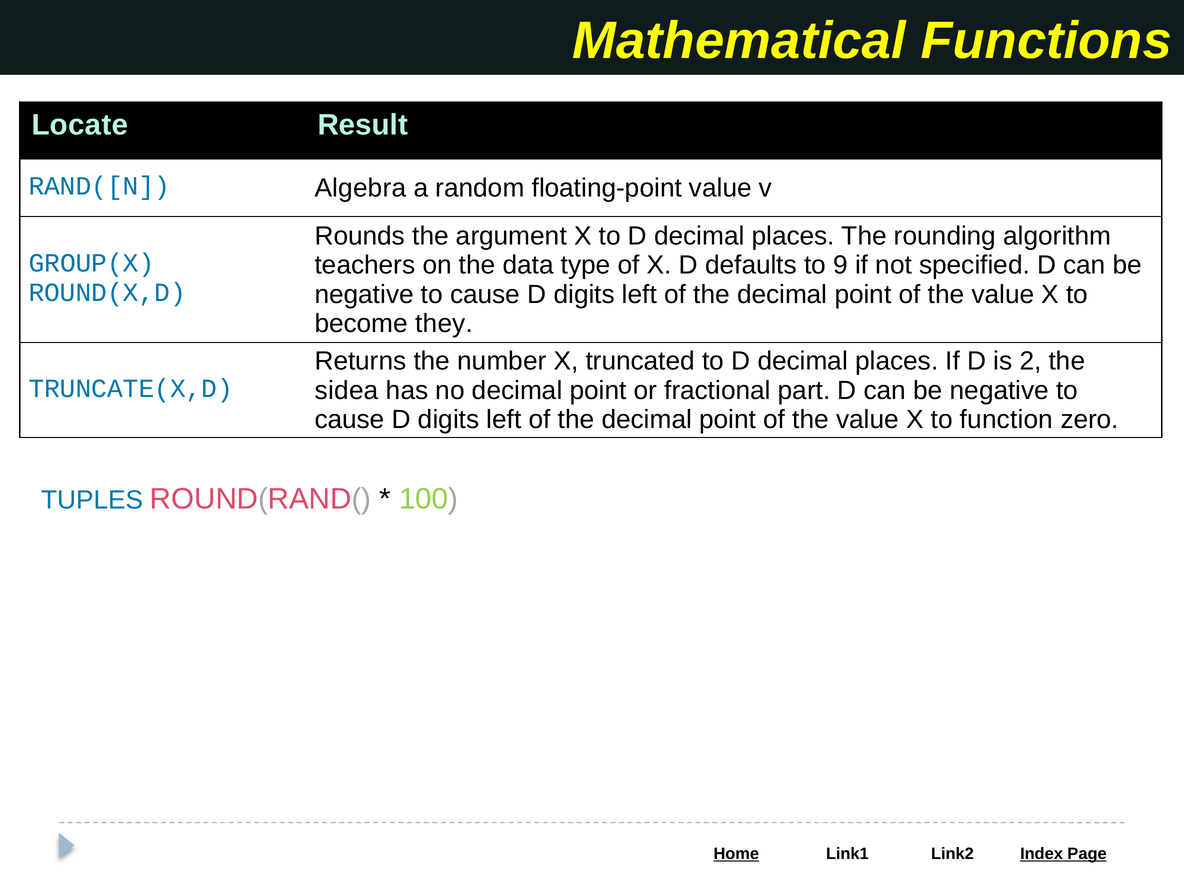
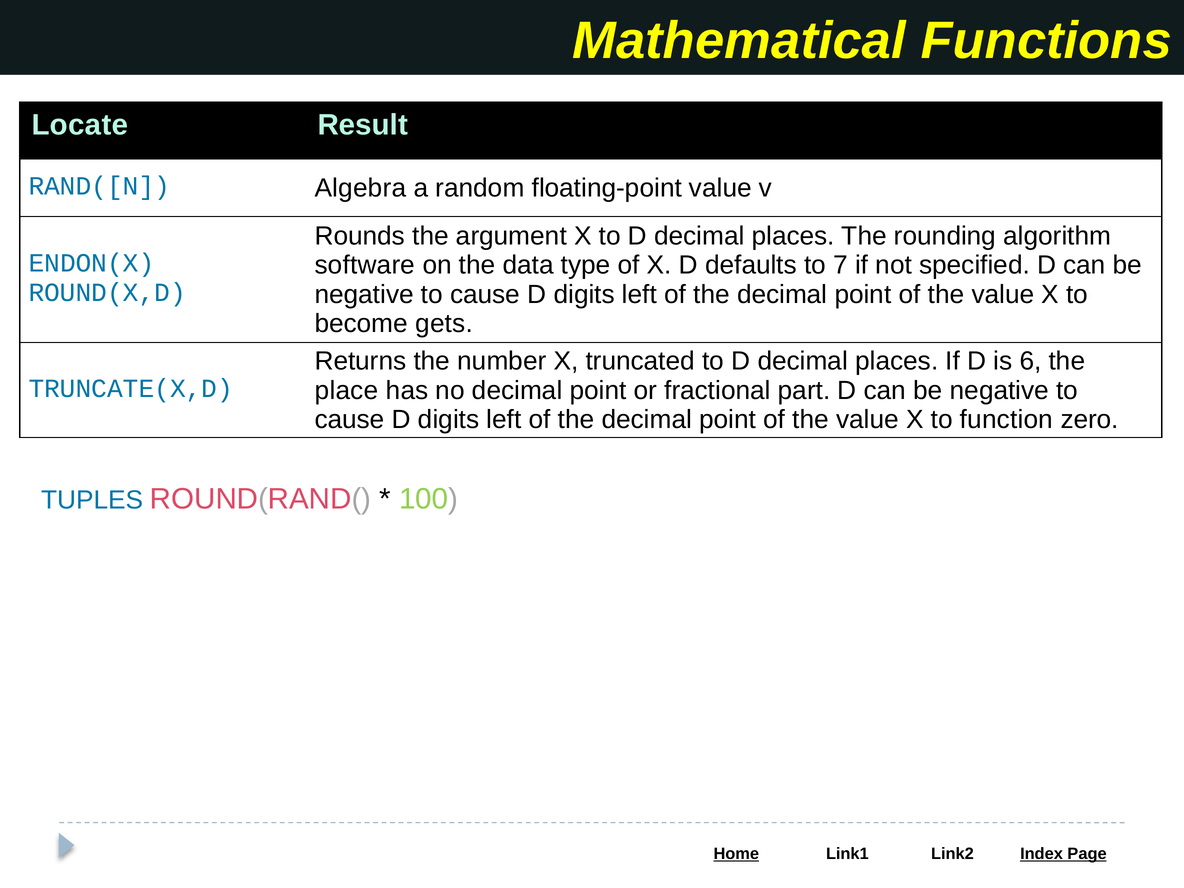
GROUP(X: GROUP(X -> ENDON(X (91, 263)
teachers: teachers -> software (365, 265)
9: 9 -> 7 (841, 265)
they: they -> gets (444, 324)
2: 2 -> 6 (1030, 361)
sidea: sidea -> place (347, 390)
